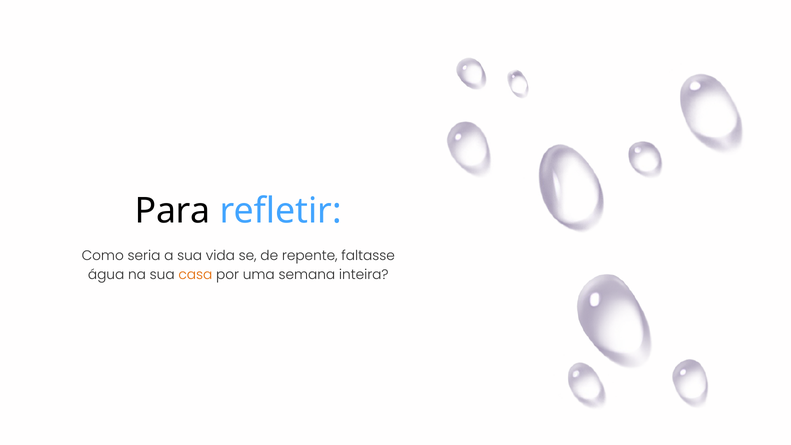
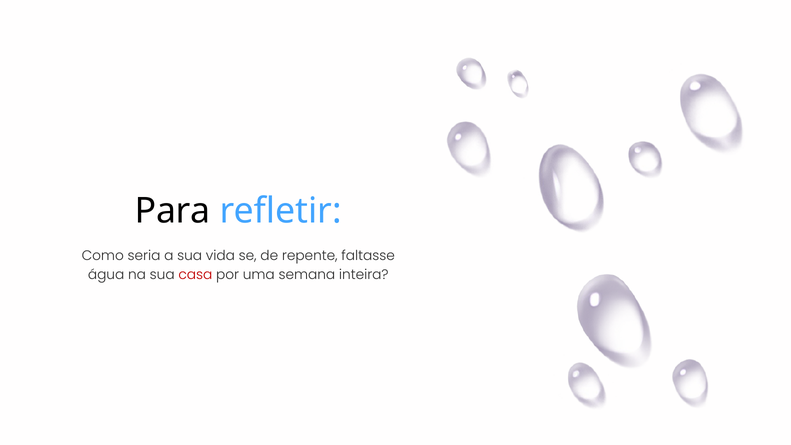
casa colour: orange -> red (195, 275)
